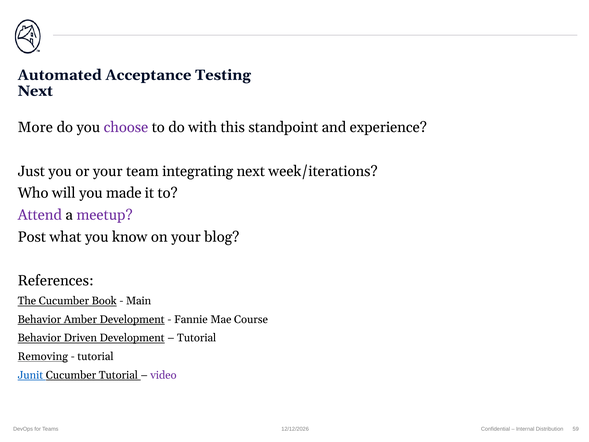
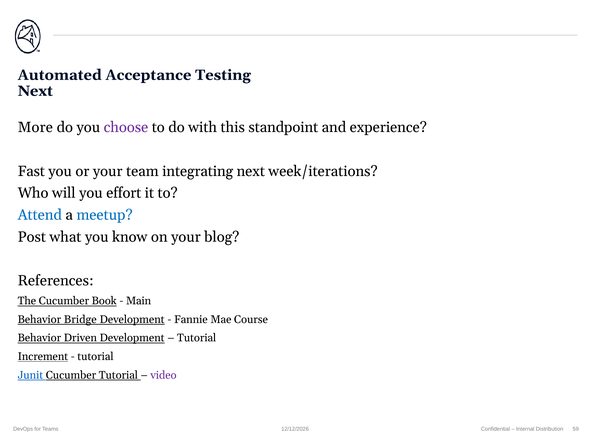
Just: Just -> Fast (31, 171)
made: made -> effort (124, 193)
Attend colour: purple -> blue (40, 215)
meetup colour: purple -> blue (105, 215)
Amber: Amber -> Bridge (80, 319)
Removing: Removing -> Increment (43, 356)
